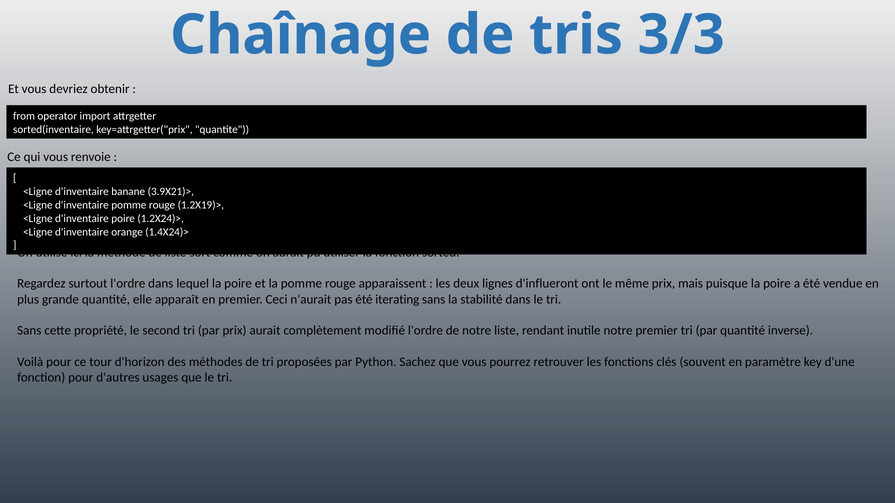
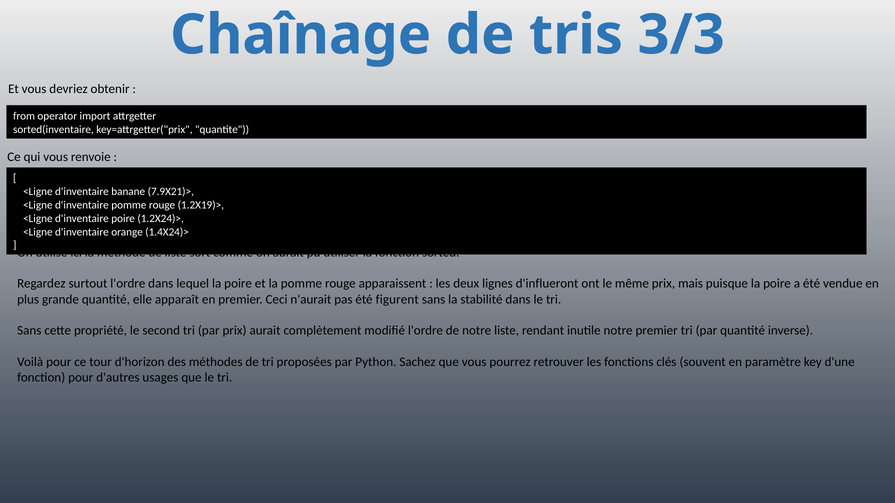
3.9X21)>: 3.9X21)> -> 7.9X21)> (171, 192)
iterating: iterating -> figurent (397, 300)
